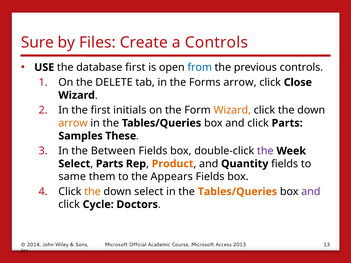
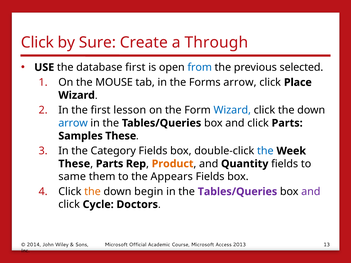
Sure: Sure -> Click (37, 43)
Files: Files -> Sure (97, 43)
a Controls: Controls -> Through (217, 43)
previous controls: controls -> selected (301, 67)
DELETE: DELETE -> MOUSE (114, 82)
Close: Close -> Place (298, 82)
initials: initials -> lesson (130, 110)
Wizard colour: orange -> blue (232, 110)
arrow colour: orange -> blue (73, 123)
Between: Between -> Category (113, 151)
the colour: purple -> blue (265, 151)
Select: Select -> These (74, 164)
down select: select -> begin (149, 192)
Tables/Queries colour: orange -> purple (237, 192)
